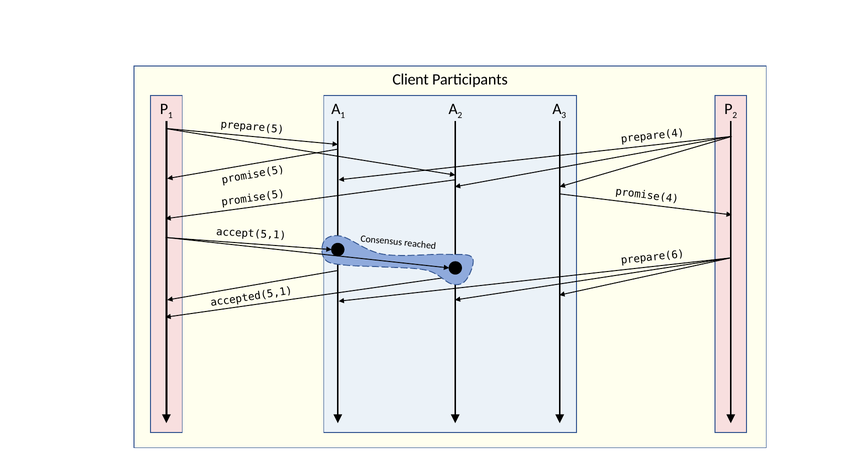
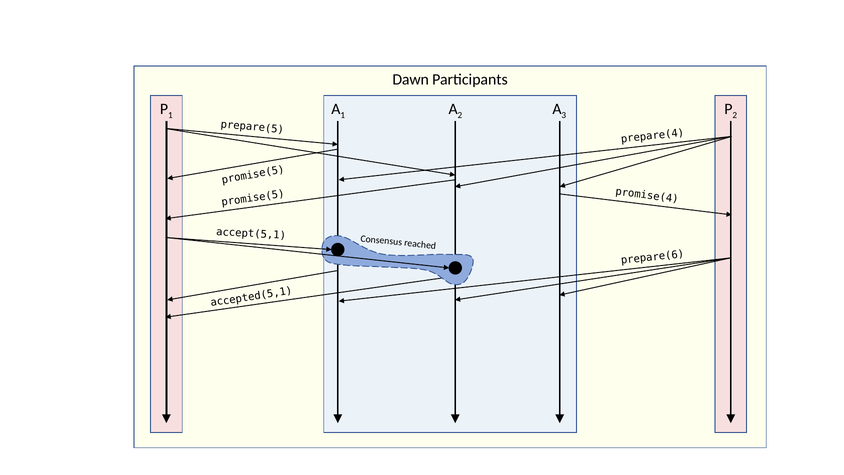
Client: Client -> Dawn (411, 80)
